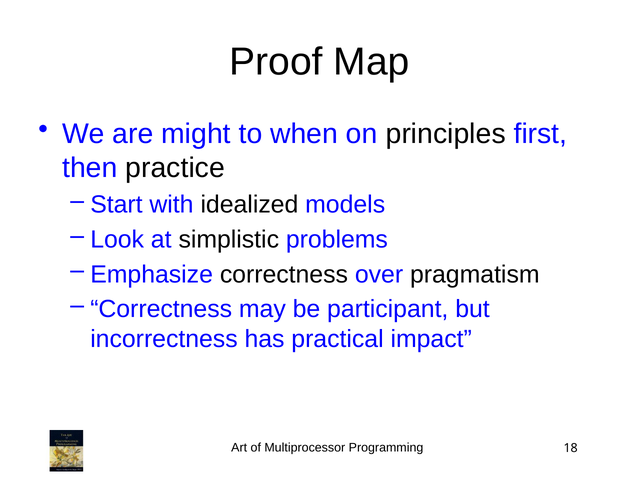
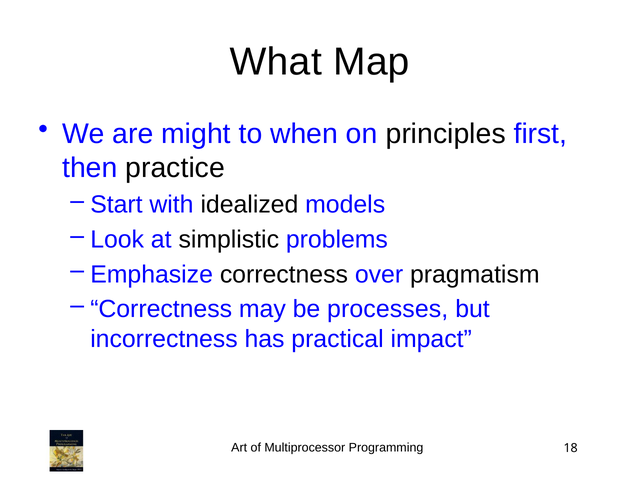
Proof: Proof -> What (276, 62)
participant: participant -> processes (388, 309)
